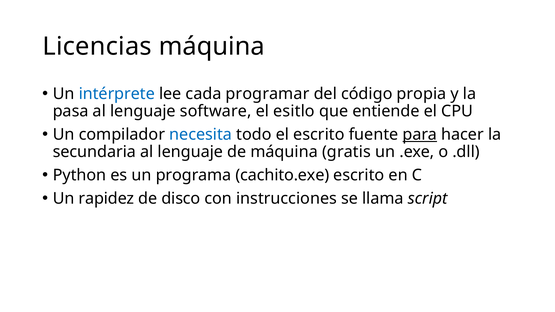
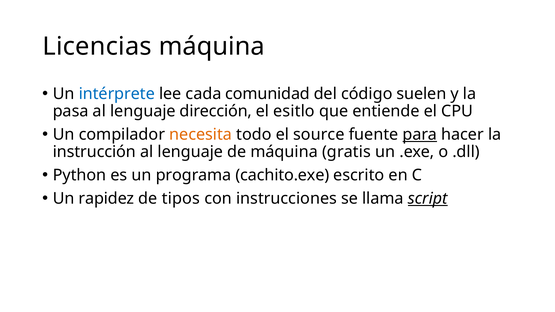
programar: programar -> comunidad (268, 94)
propia: propia -> suelen (421, 94)
software: software -> dirección (216, 111)
necesita colour: blue -> orange (201, 135)
el escrito: escrito -> source (319, 135)
secundaria: secundaria -> instrucción (94, 152)
disco: disco -> tipos (181, 199)
script underline: none -> present (428, 199)
